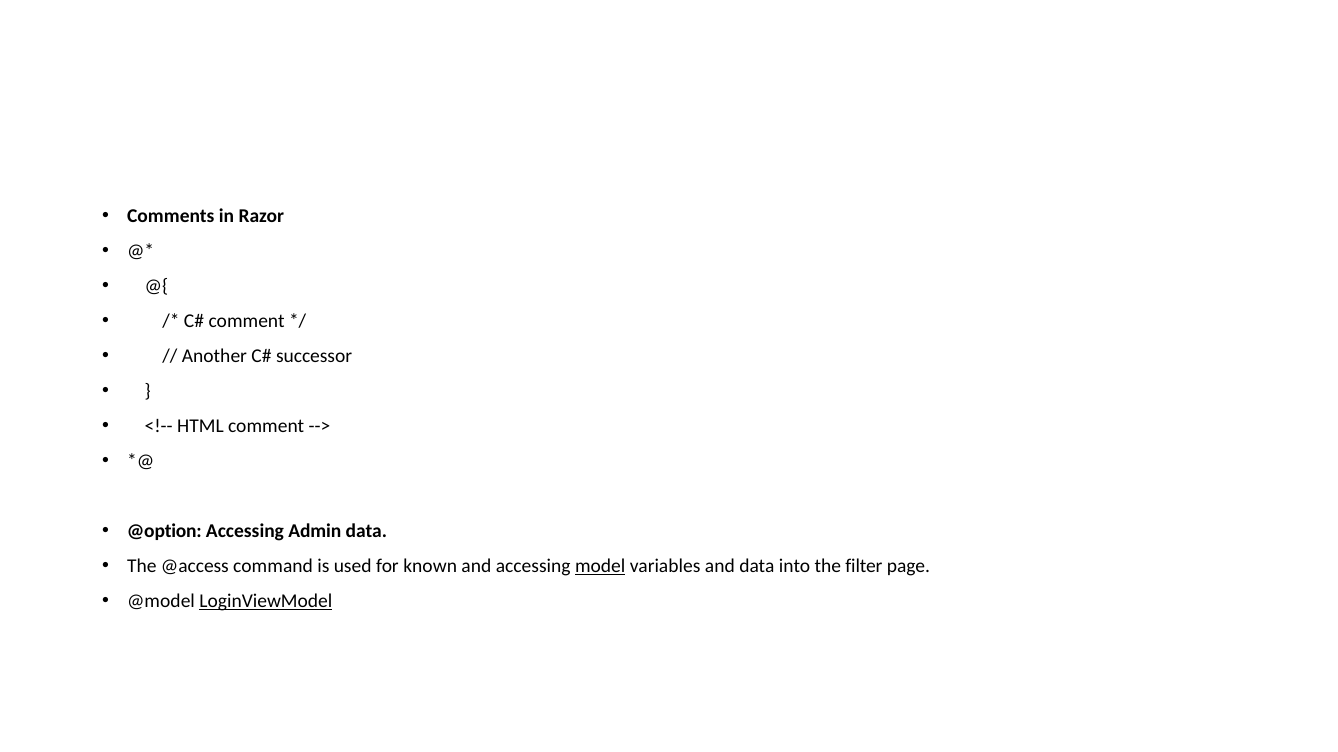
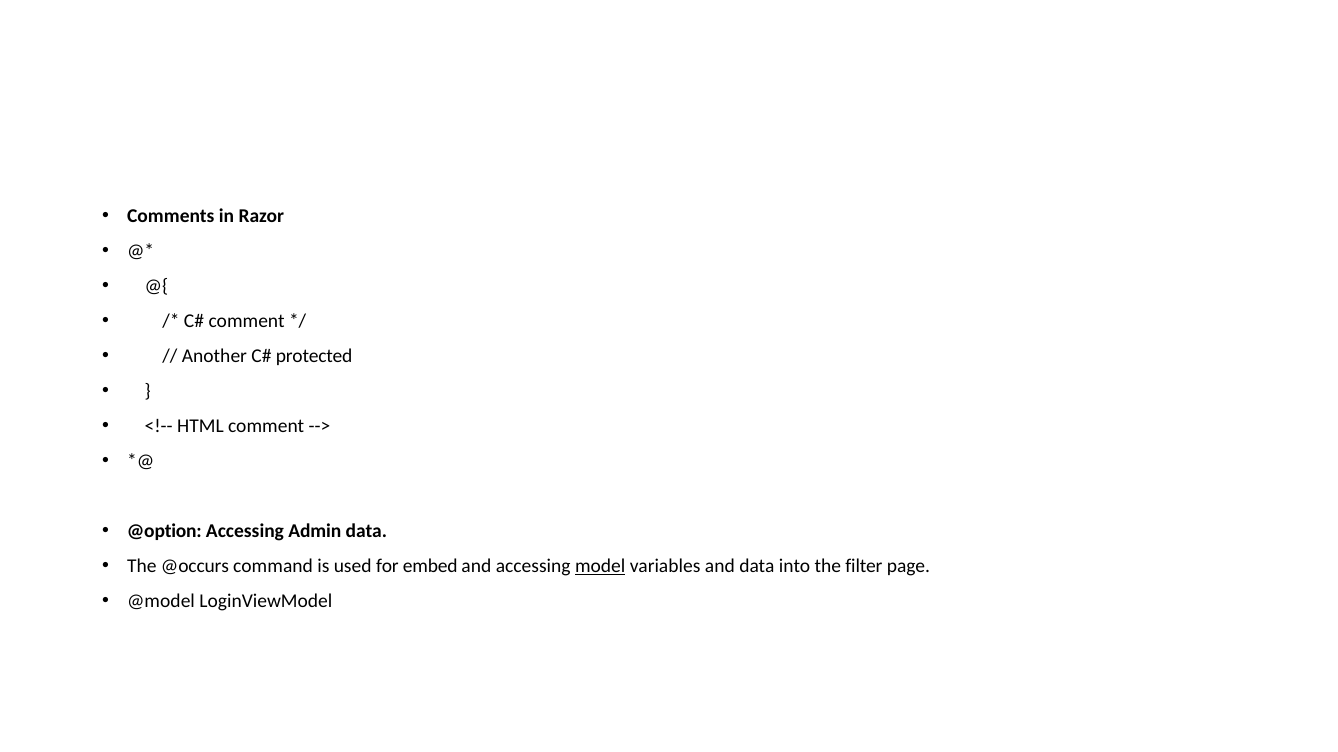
successor: successor -> protected (314, 356)
@access: @access -> @occurs (195, 567)
known: known -> embed (430, 567)
LoginViewModel underline: present -> none (266, 602)
